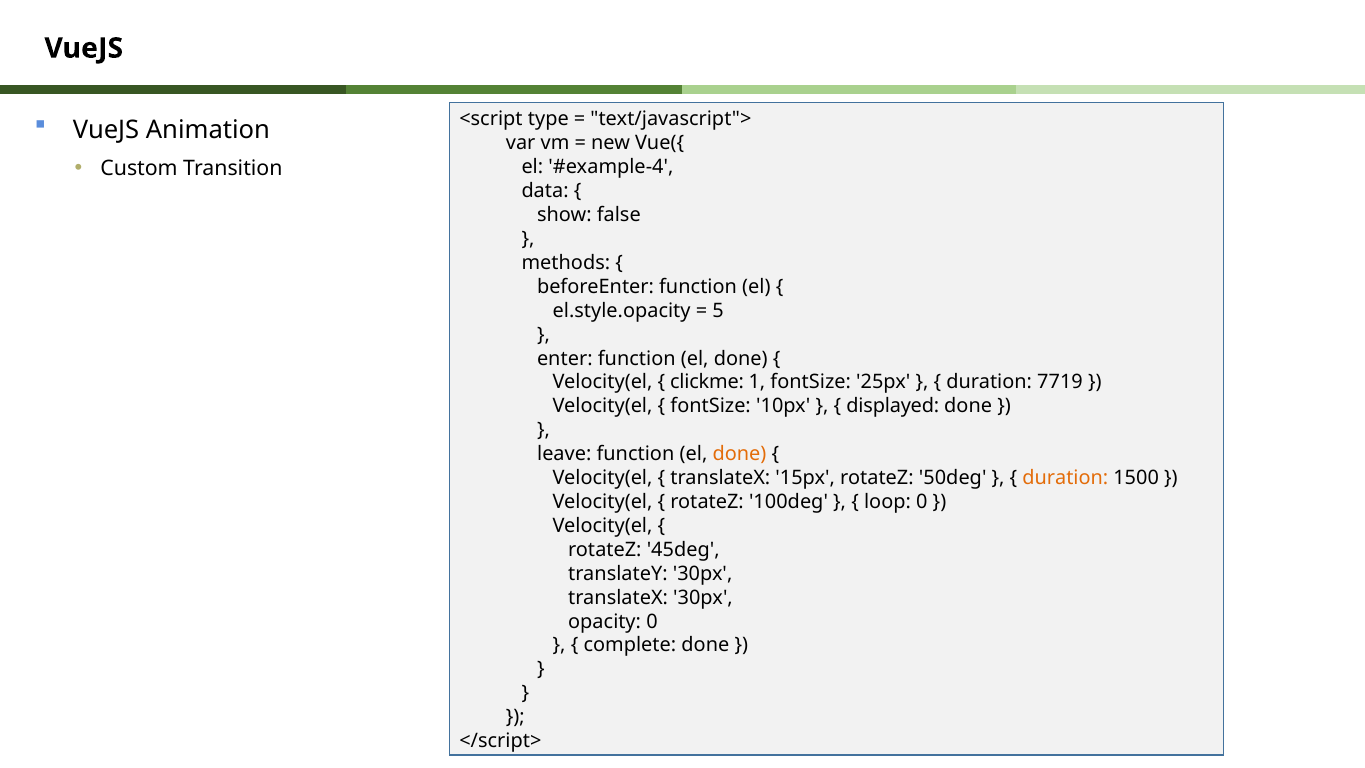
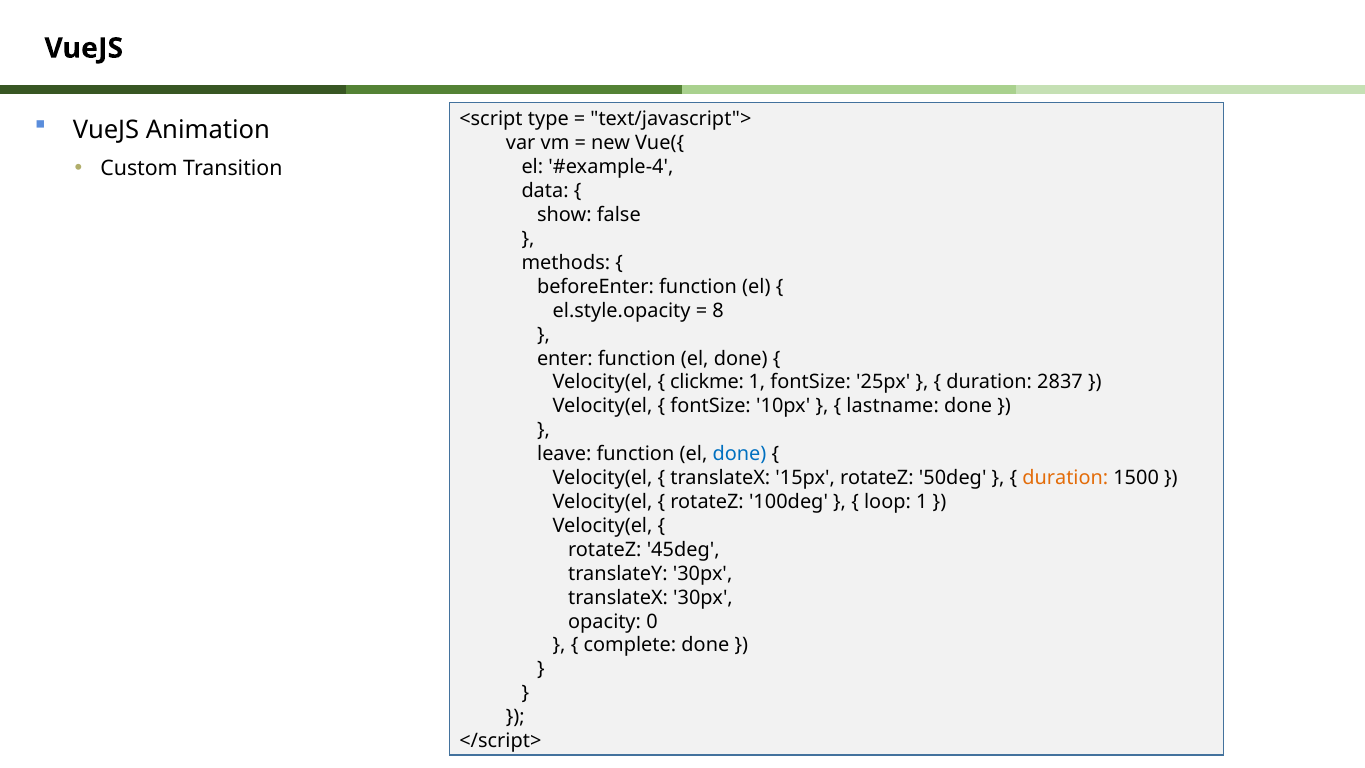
5: 5 -> 8 (718, 311)
7719: 7719 -> 2837 (1060, 382)
displayed: displayed -> lastname (893, 406)
done colour: orange -> blue (739, 454)
loop 0: 0 -> 1 (922, 502)
